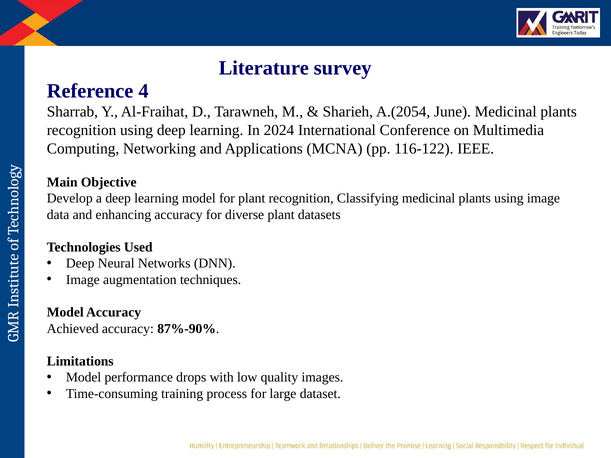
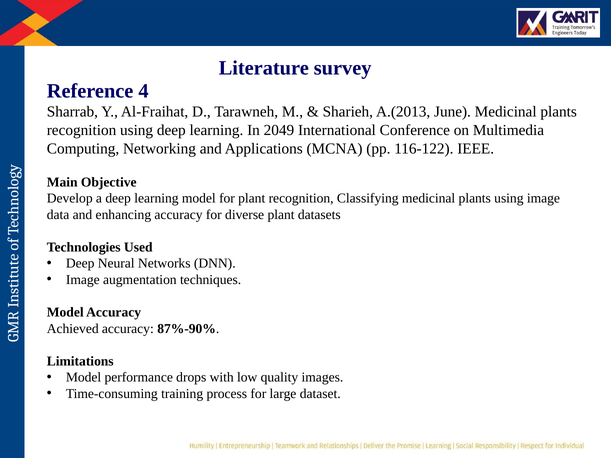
A.(2054: A.(2054 -> A.(2013 (403, 112)
2024: 2024 -> 2049 (279, 130)
